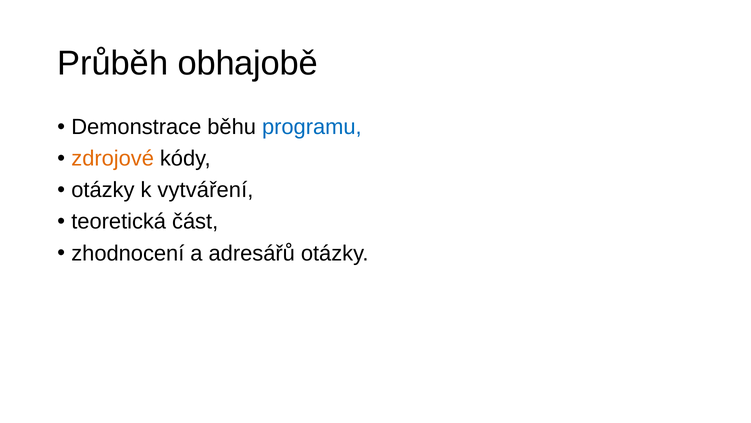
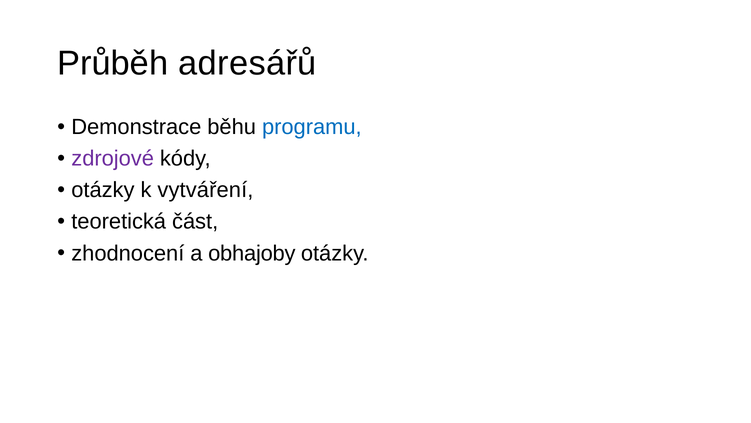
obhajobě: obhajobě -> adresářů (247, 63)
zdrojové colour: orange -> purple (113, 158)
adresářů: adresářů -> obhajoby (252, 253)
